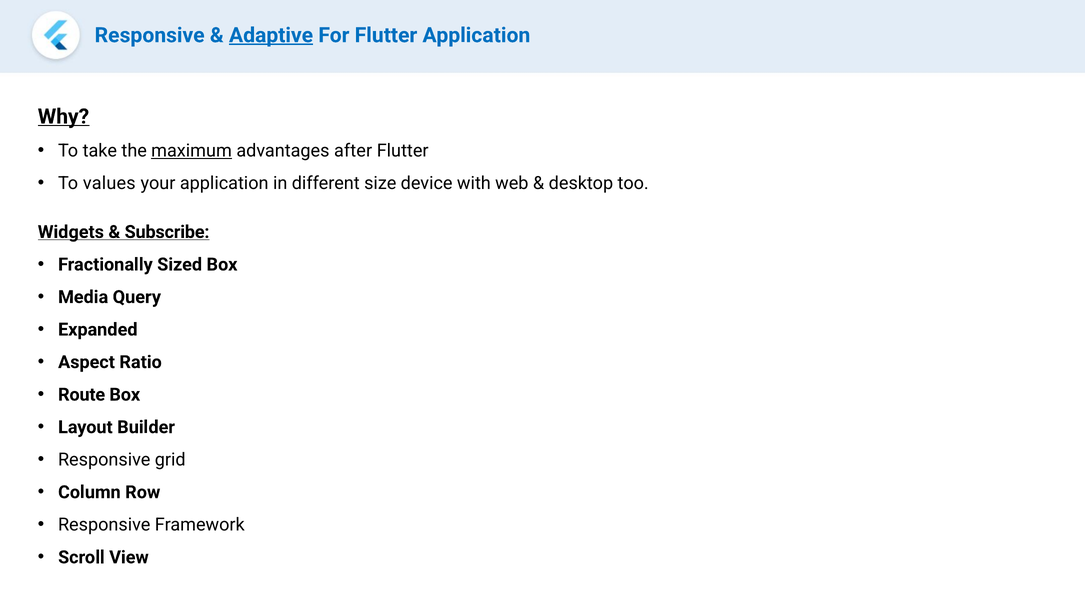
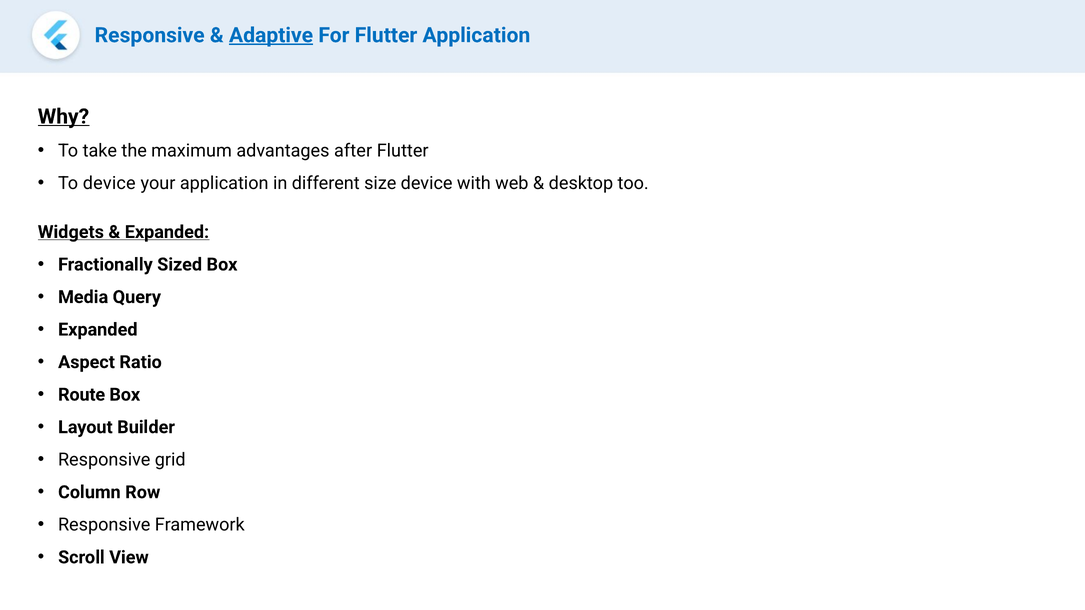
maximum underline: present -> none (192, 151)
To values: values -> device (109, 183)
Subscribe: Subscribe -> Expanded (167, 232)
